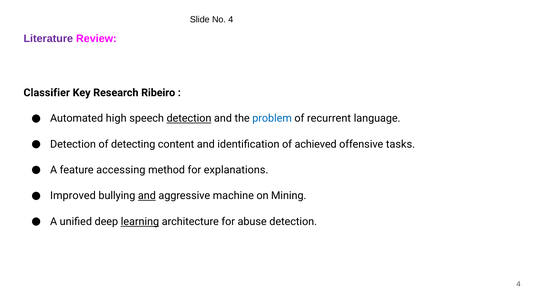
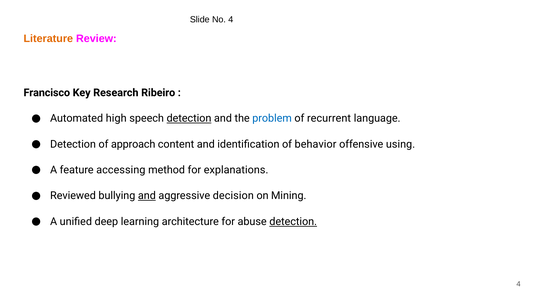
Literature colour: purple -> orange (48, 38)
Classifier: Classifier -> Francisco (47, 93)
detecting: detecting -> approach (133, 144)
achieved: achieved -> behavior (316, 144)
tasks: tasks -> using (401, 144)
Improved: Improved -> Reviewed (73, 196)
machine: machine -> decision (233, 196)
learning underline: present -> none (140, 221)
detection underline: none -> present (293, 221)
